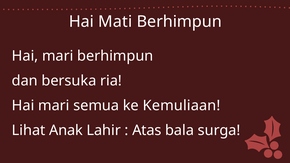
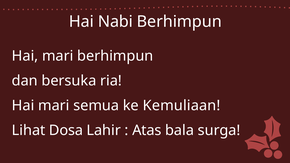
Mati: Mati -> Nabi (115, 22)
Anak: Anak -> Dosa (66, 130)
